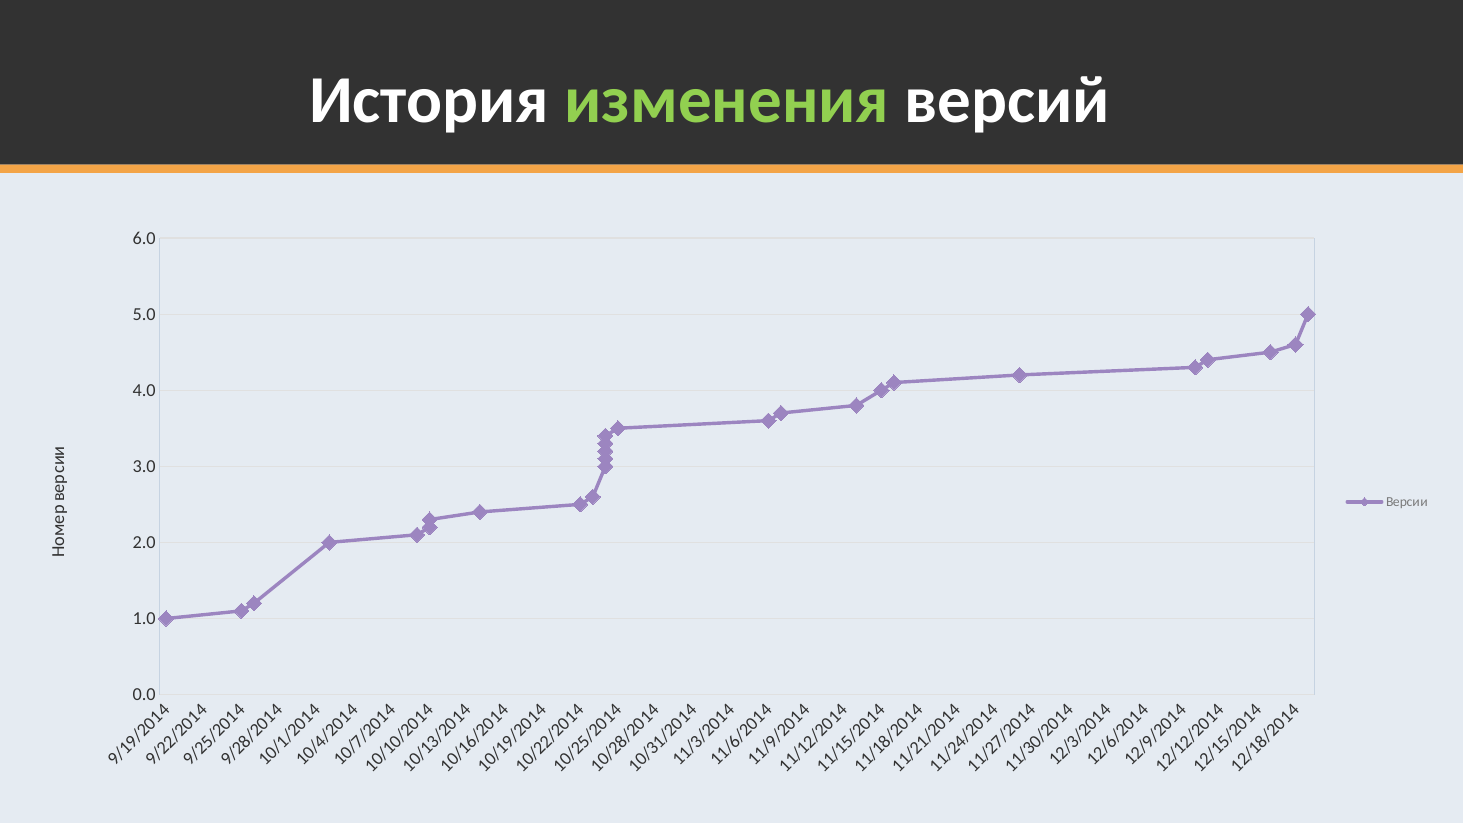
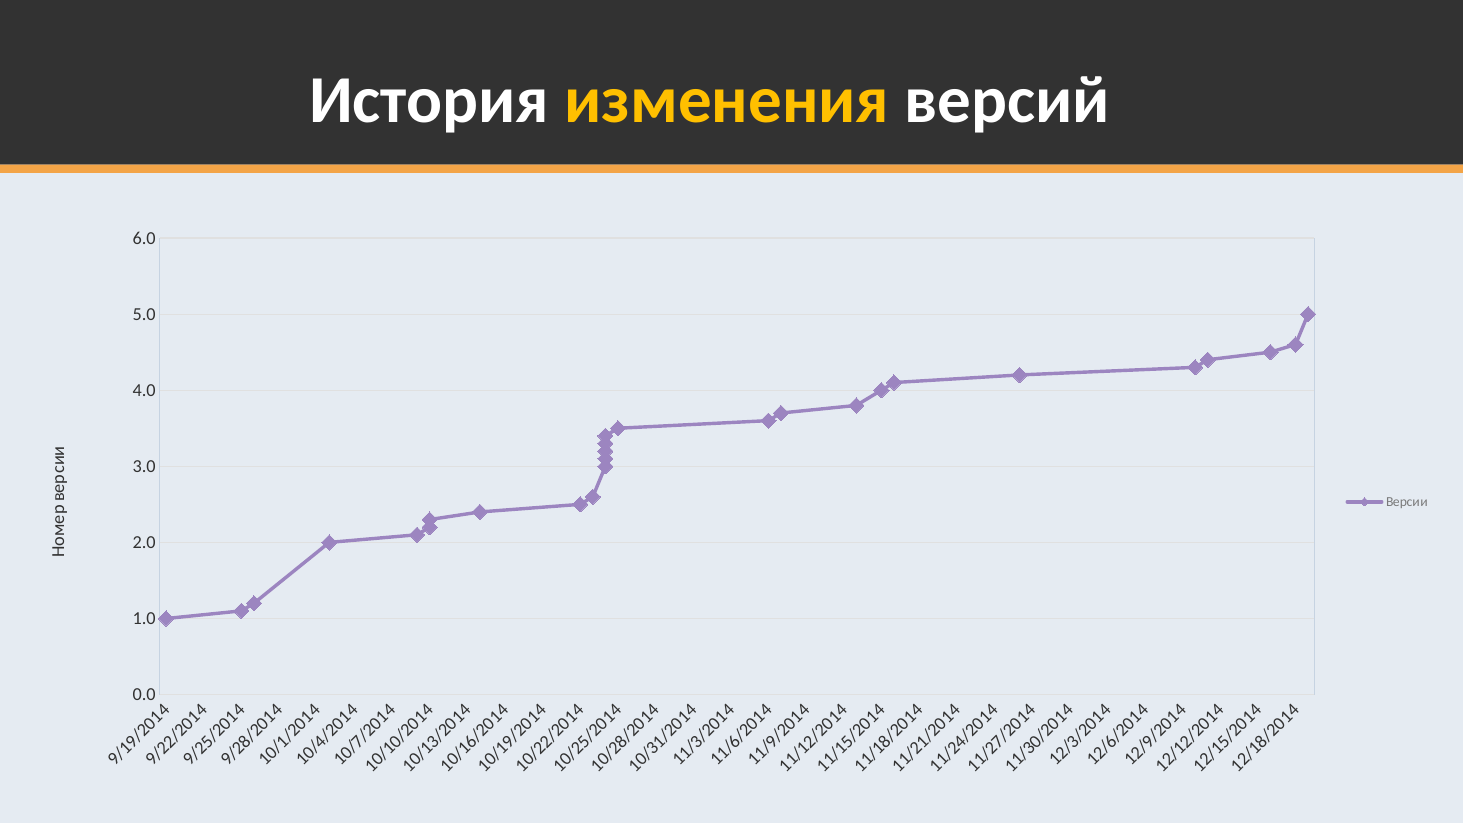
изменения colour: light green -> yellow (727, 101)
